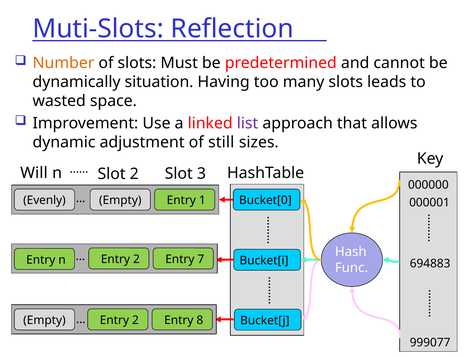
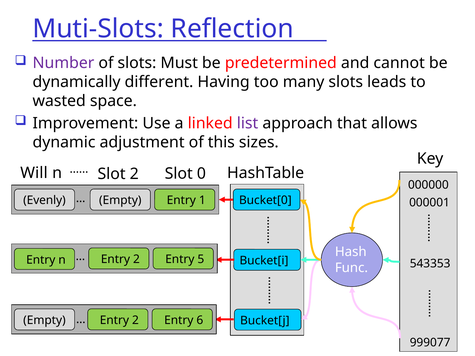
Number colour: orange -> purple (63, 63)
situation: situation -> different (159, 82)
still: still -> this (221, 142)
3: 3 -> 0 (201, 174)
7: 7 -> 5 (201, 259)
694883: 694883 -> 543353 (430, 264)
8: 8 -> 6 (200, 320)
